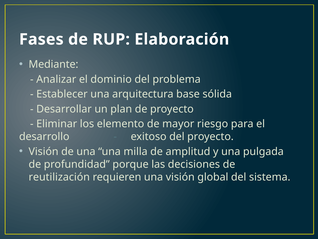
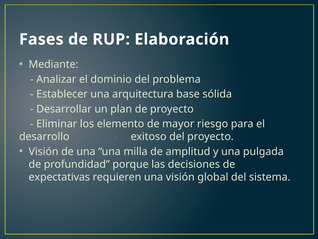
reutilización: reutilización -> expectativas (59, 177)
